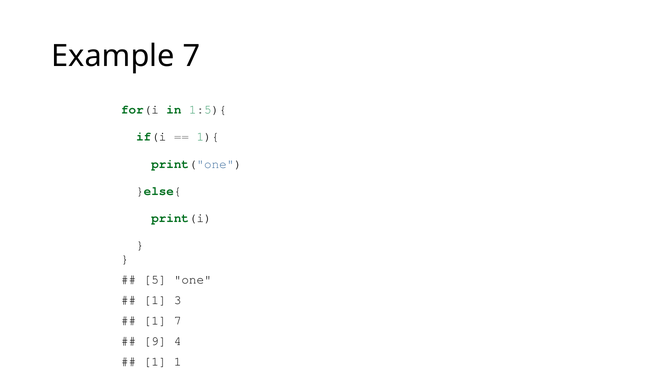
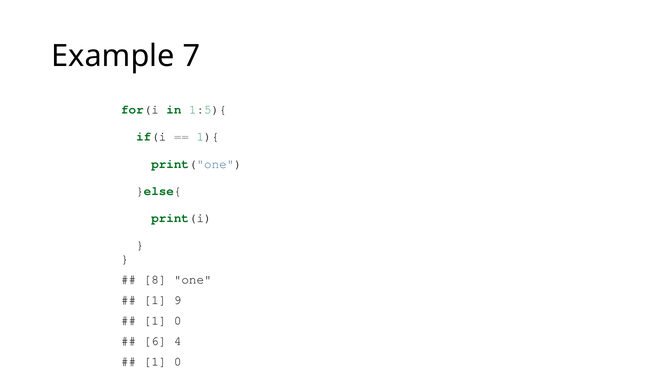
5: 5 -> 8 (155, 280)
3: 3 -> 9 (178, 300)
7: 7 -> 0 (178, 321)
9: 9 -> 6 (155, 342)
1: 1 -> 0 (178, 362)
